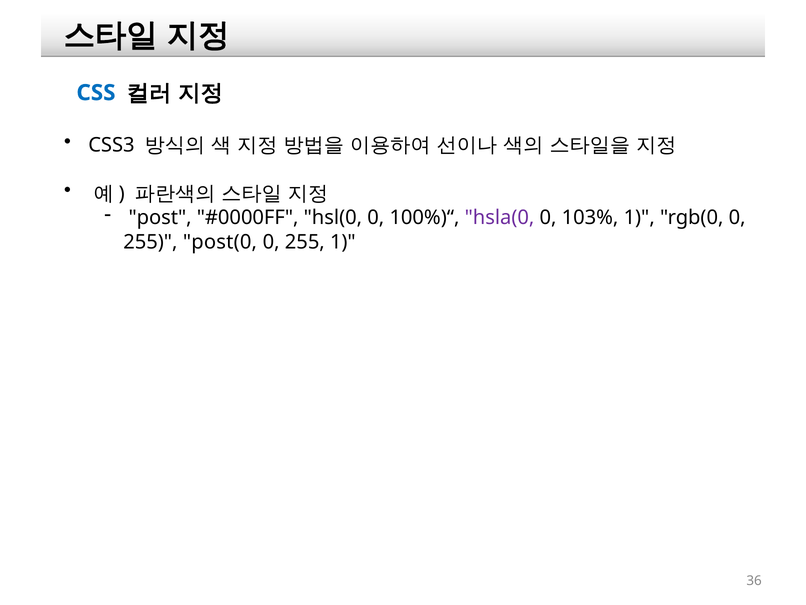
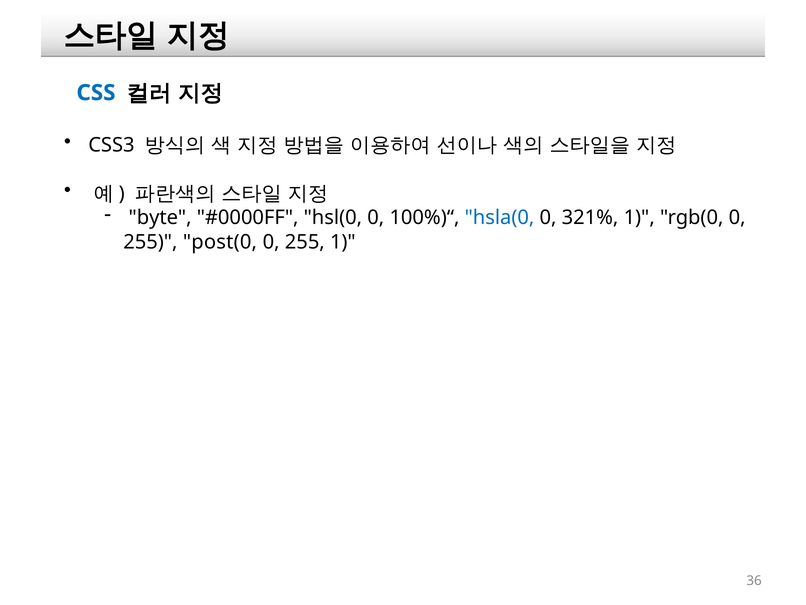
post: post -> byte (160, 217)
hsla(0 colour: purple -> blue (499, 217)
103%: 103% -> 321% (590, 217)
